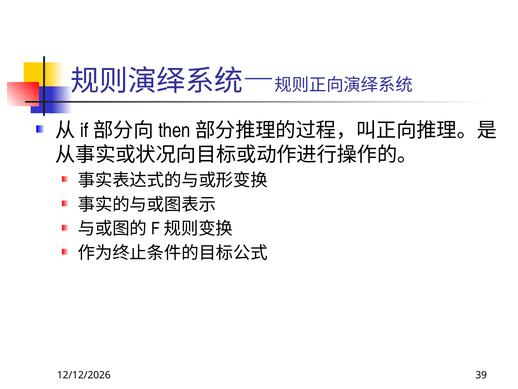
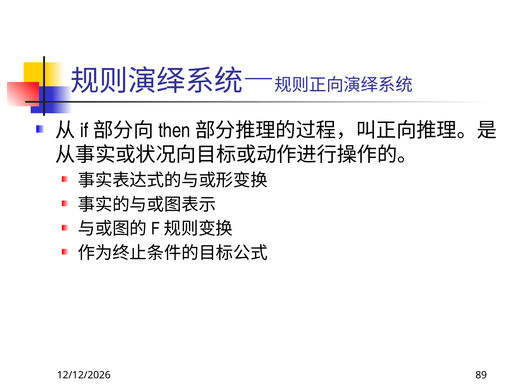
39: 39 -> 89 (481, 375)
